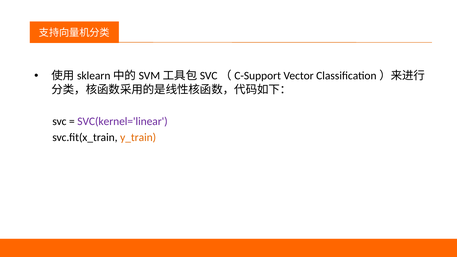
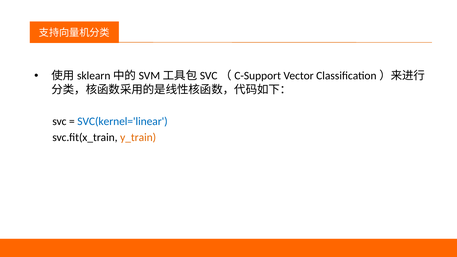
SVC(kernel='linear colour: purple -> blue (122, 122)
